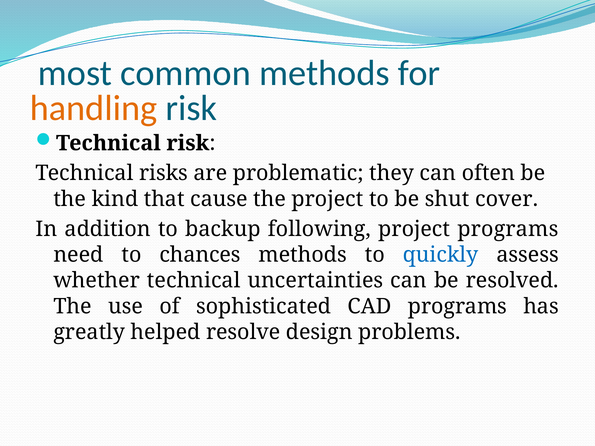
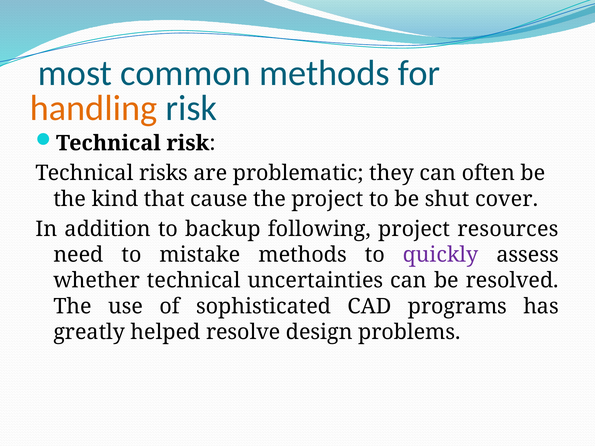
project programs: programs -> resources (508, 229)
chances: chances -> mistake (200, 255)
quickly colour: blue -> purple (441, 255)
